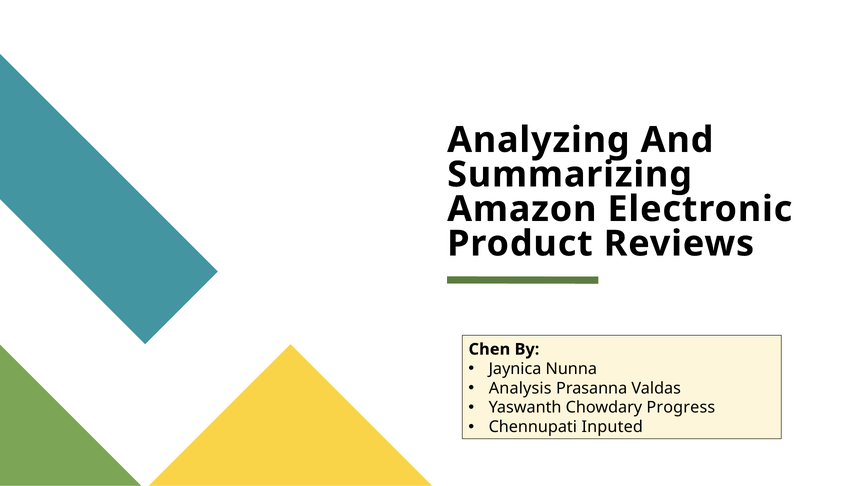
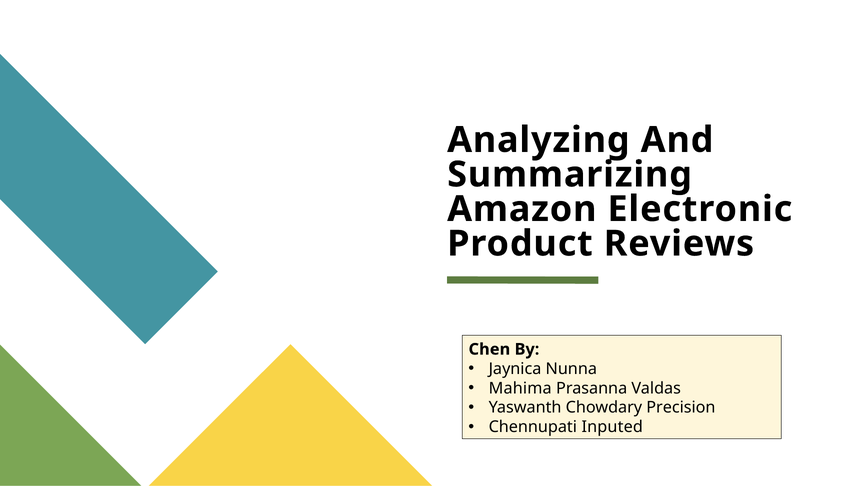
Analysis: Analysis -> Mahima (520, 388)
Progress: Progress -> Precision (681, 408)
